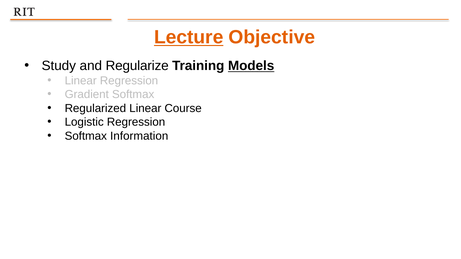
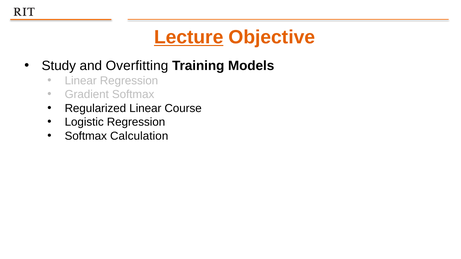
Regularize: Regularize -> Overfitting (137, 66)
Models underline: present -> none (251, 66)
Information: Information -> Calculation (139, 136)
